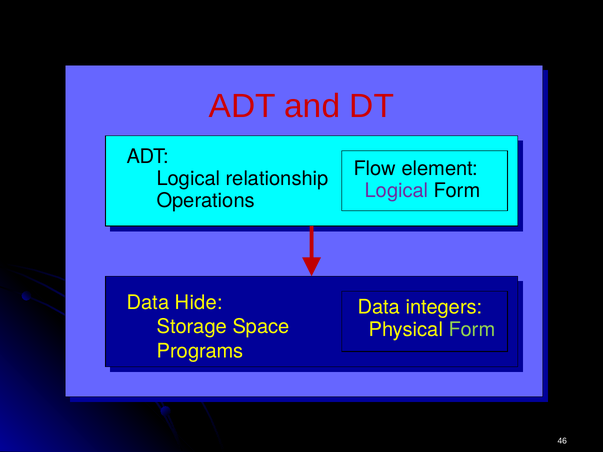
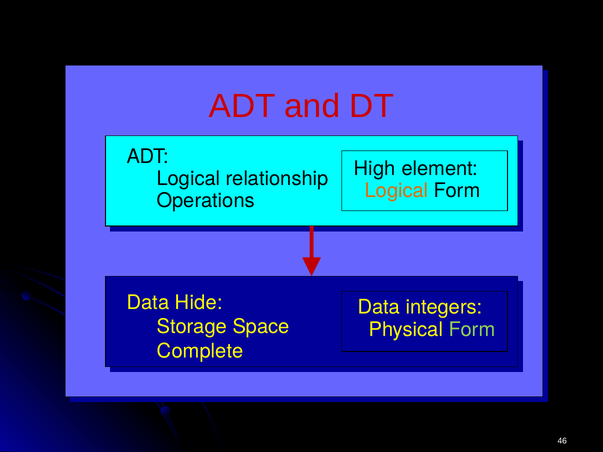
Flow: Flow -> High (375, 169)
Logical colour: purple -> orange (397, 191)
Programs: Programs -> Complete (200, 351)
